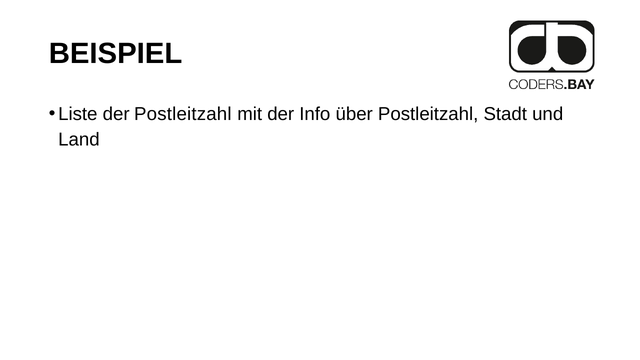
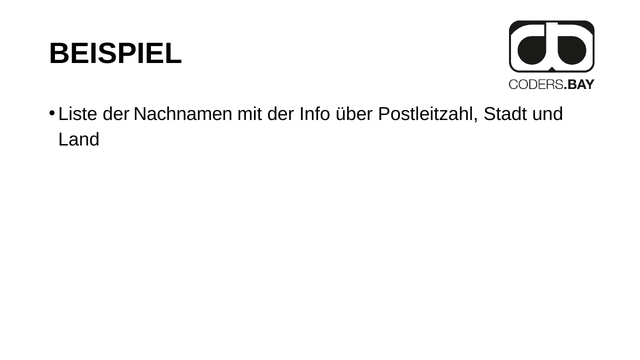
der Postleitzahl: Postleitzahl -> Nachnamen (183, 114)
